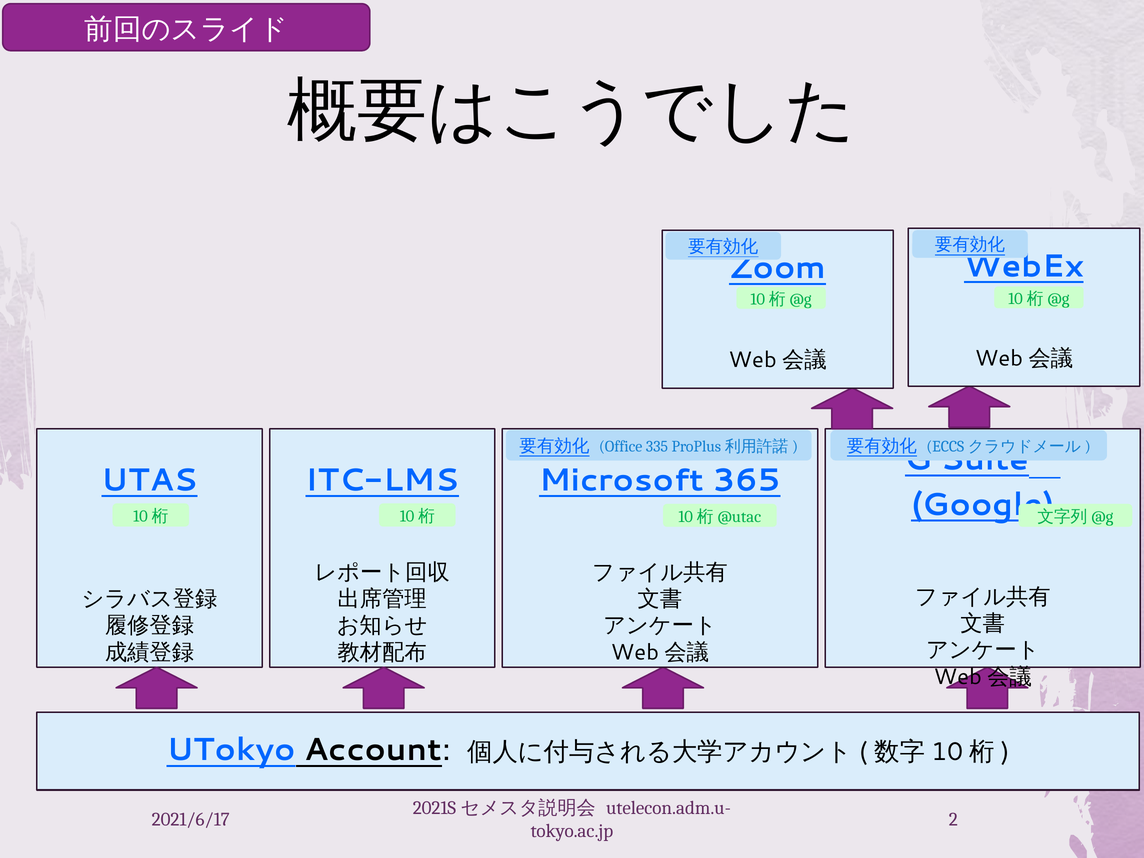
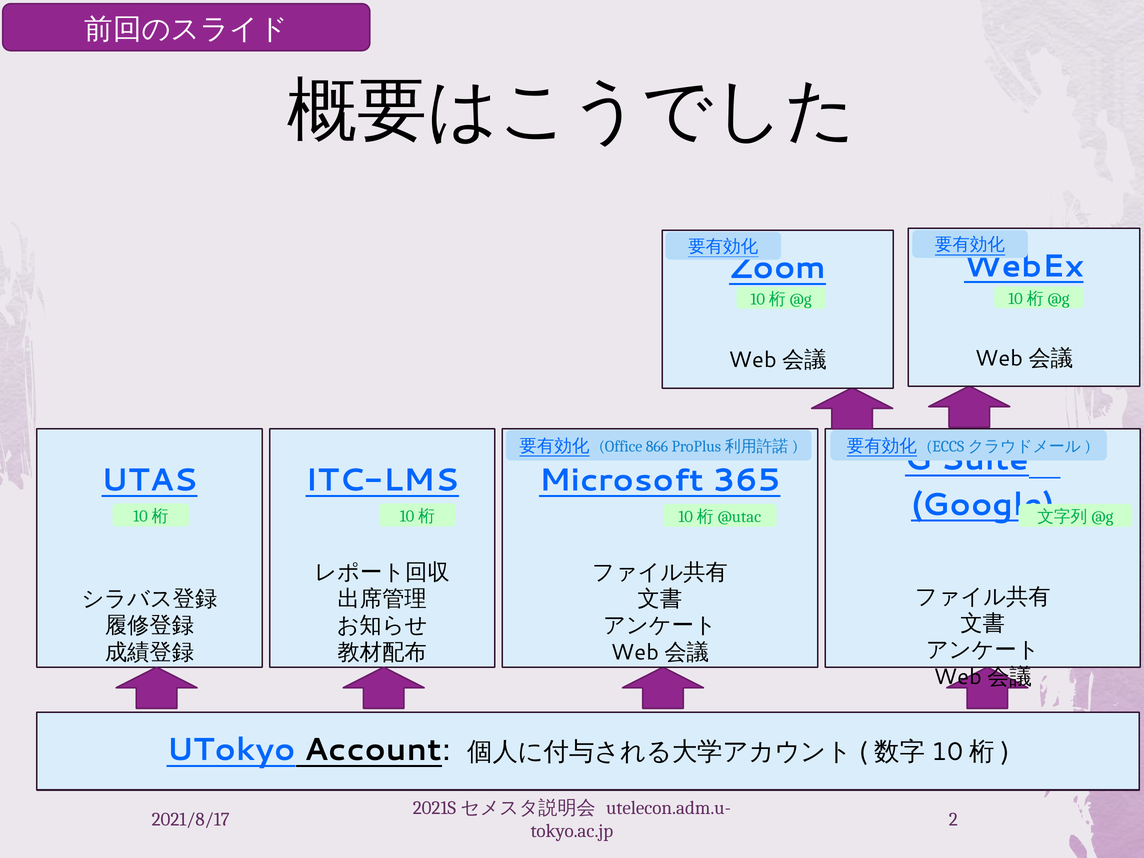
335: 335 -> 866 (657, 446)
2021/6/17: 2021/6/17 -> 2021/8/17 (191, 819)
